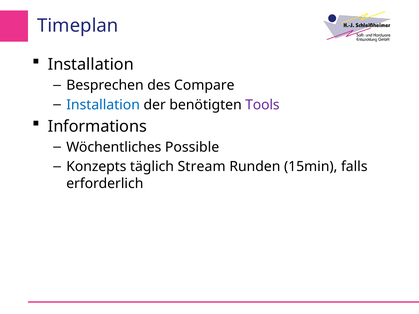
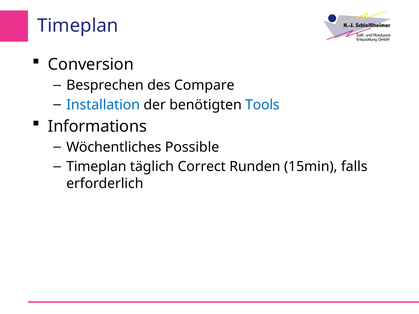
Installation: Installation -> Conversion (91, 65)
Tools colour: purple -> blue (262, 105)
Konzepts: Konzepts -> Timeplan (96, 167)
Stream: Stream -> Correct (202, 167)
